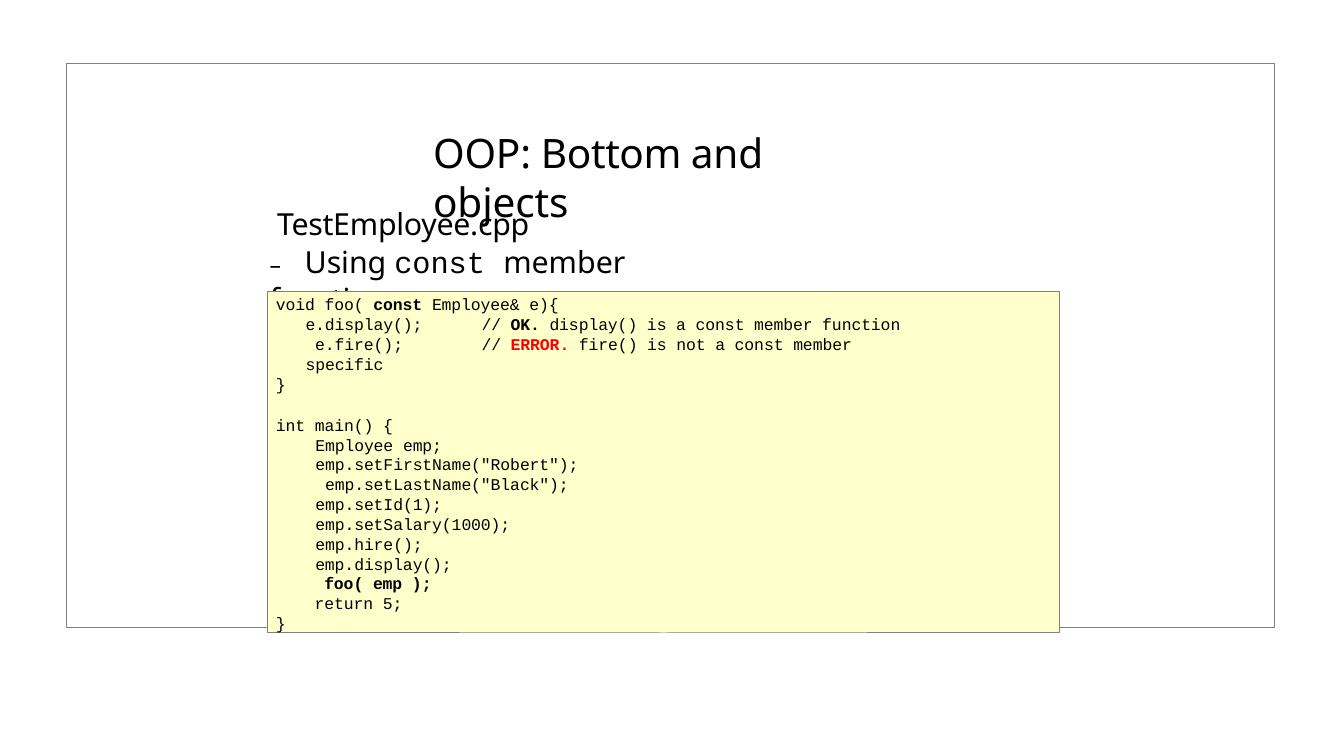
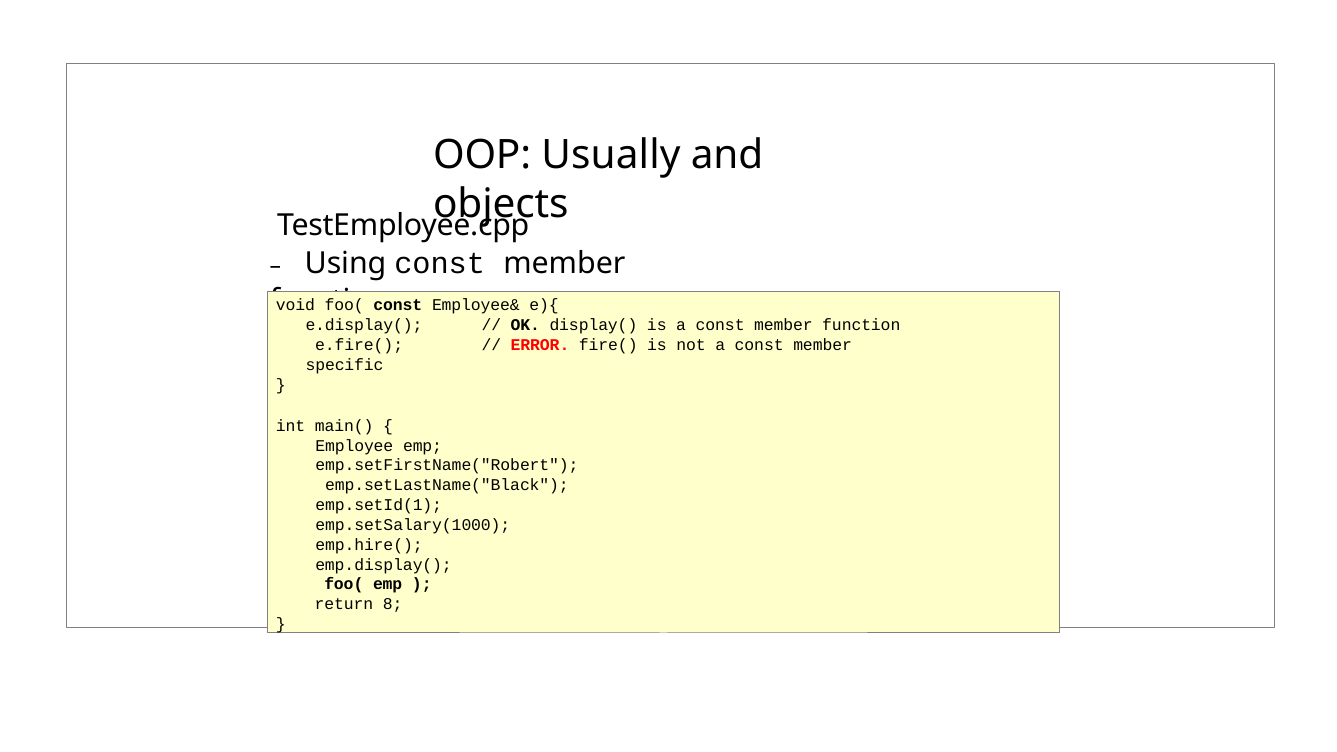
Bottom: Bottom -> Usually (611, 155)
5: 5 -> 8 (393, 604)
